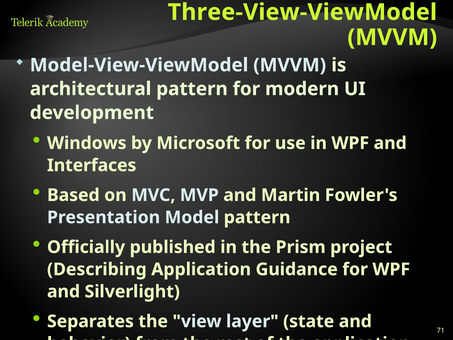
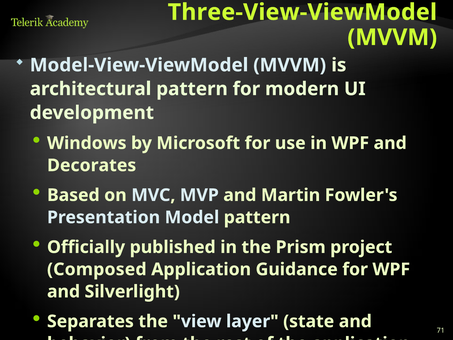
Interfaces: Interfaces -> Decorates (92, 165)
Describing: Describing -> Composed (97, 269)
